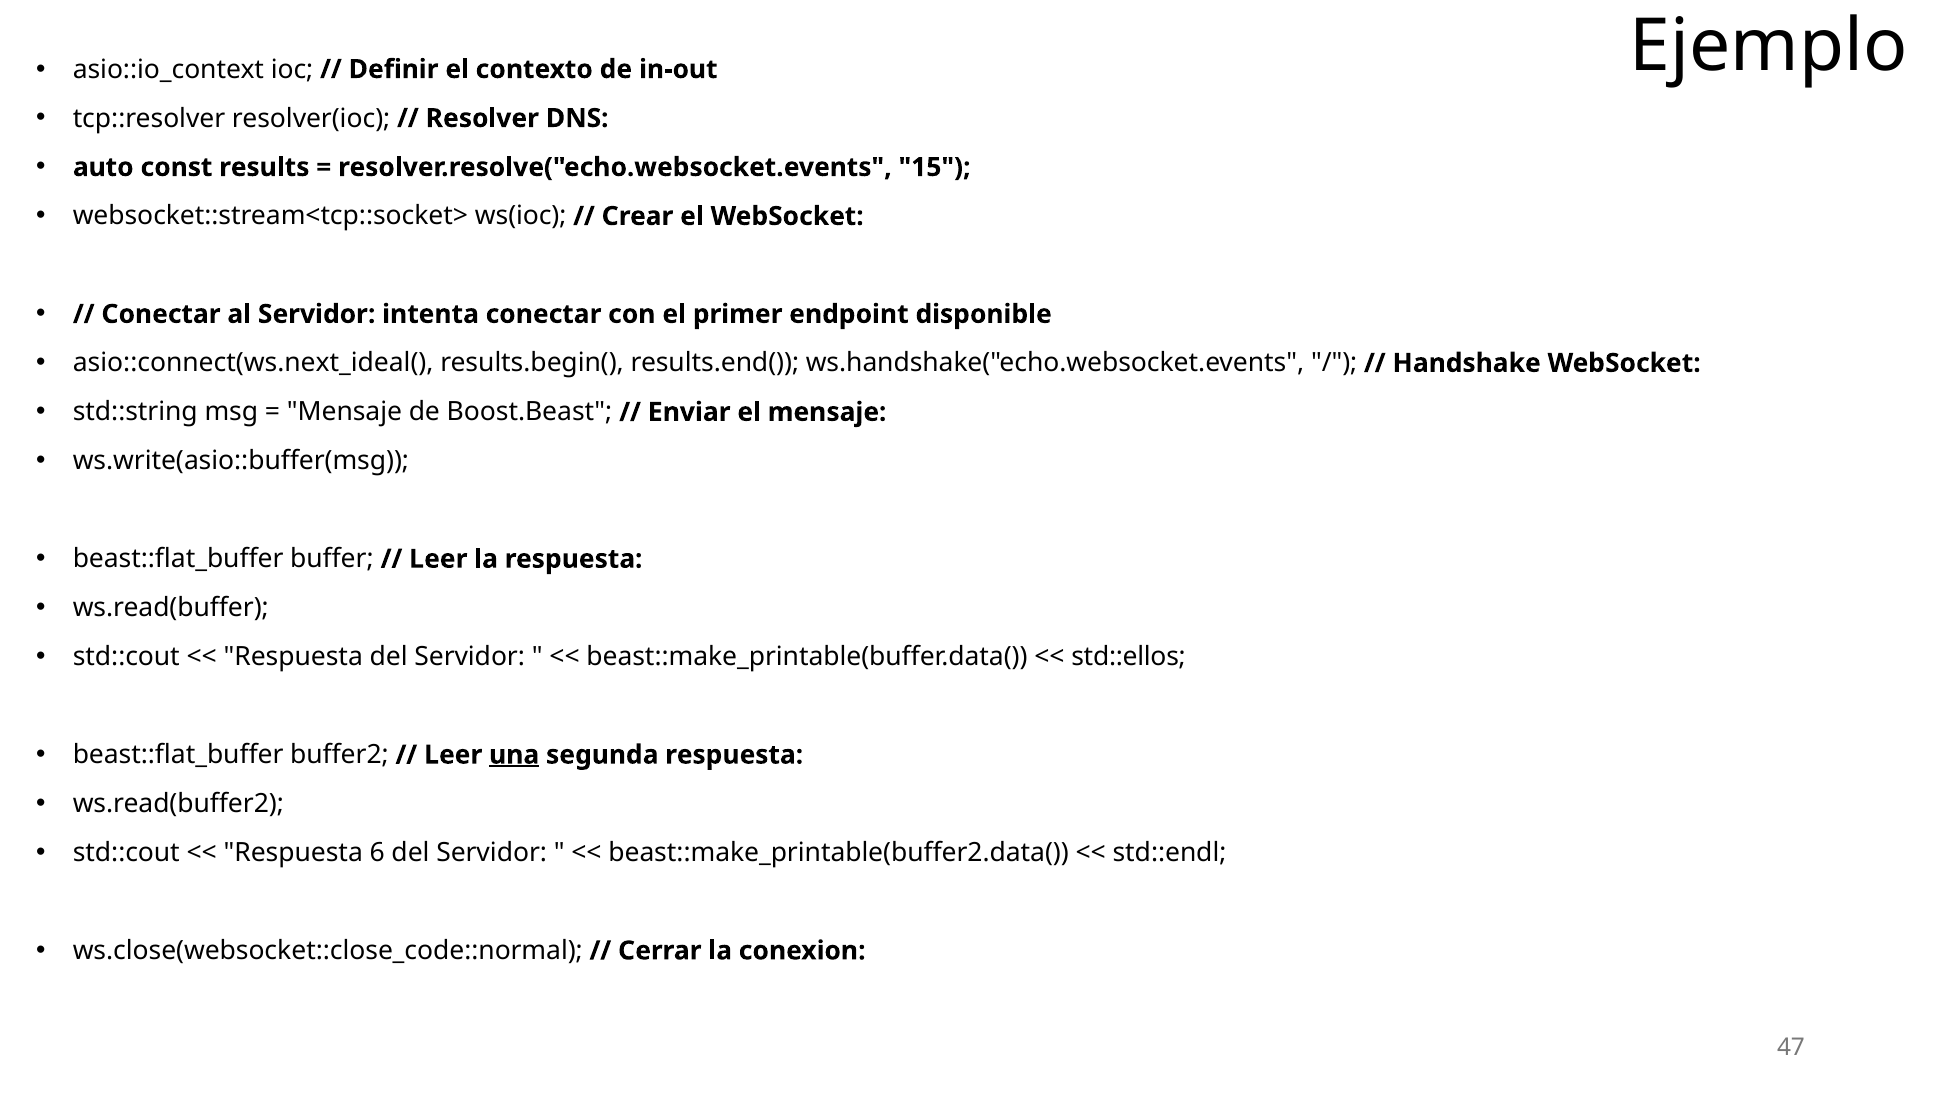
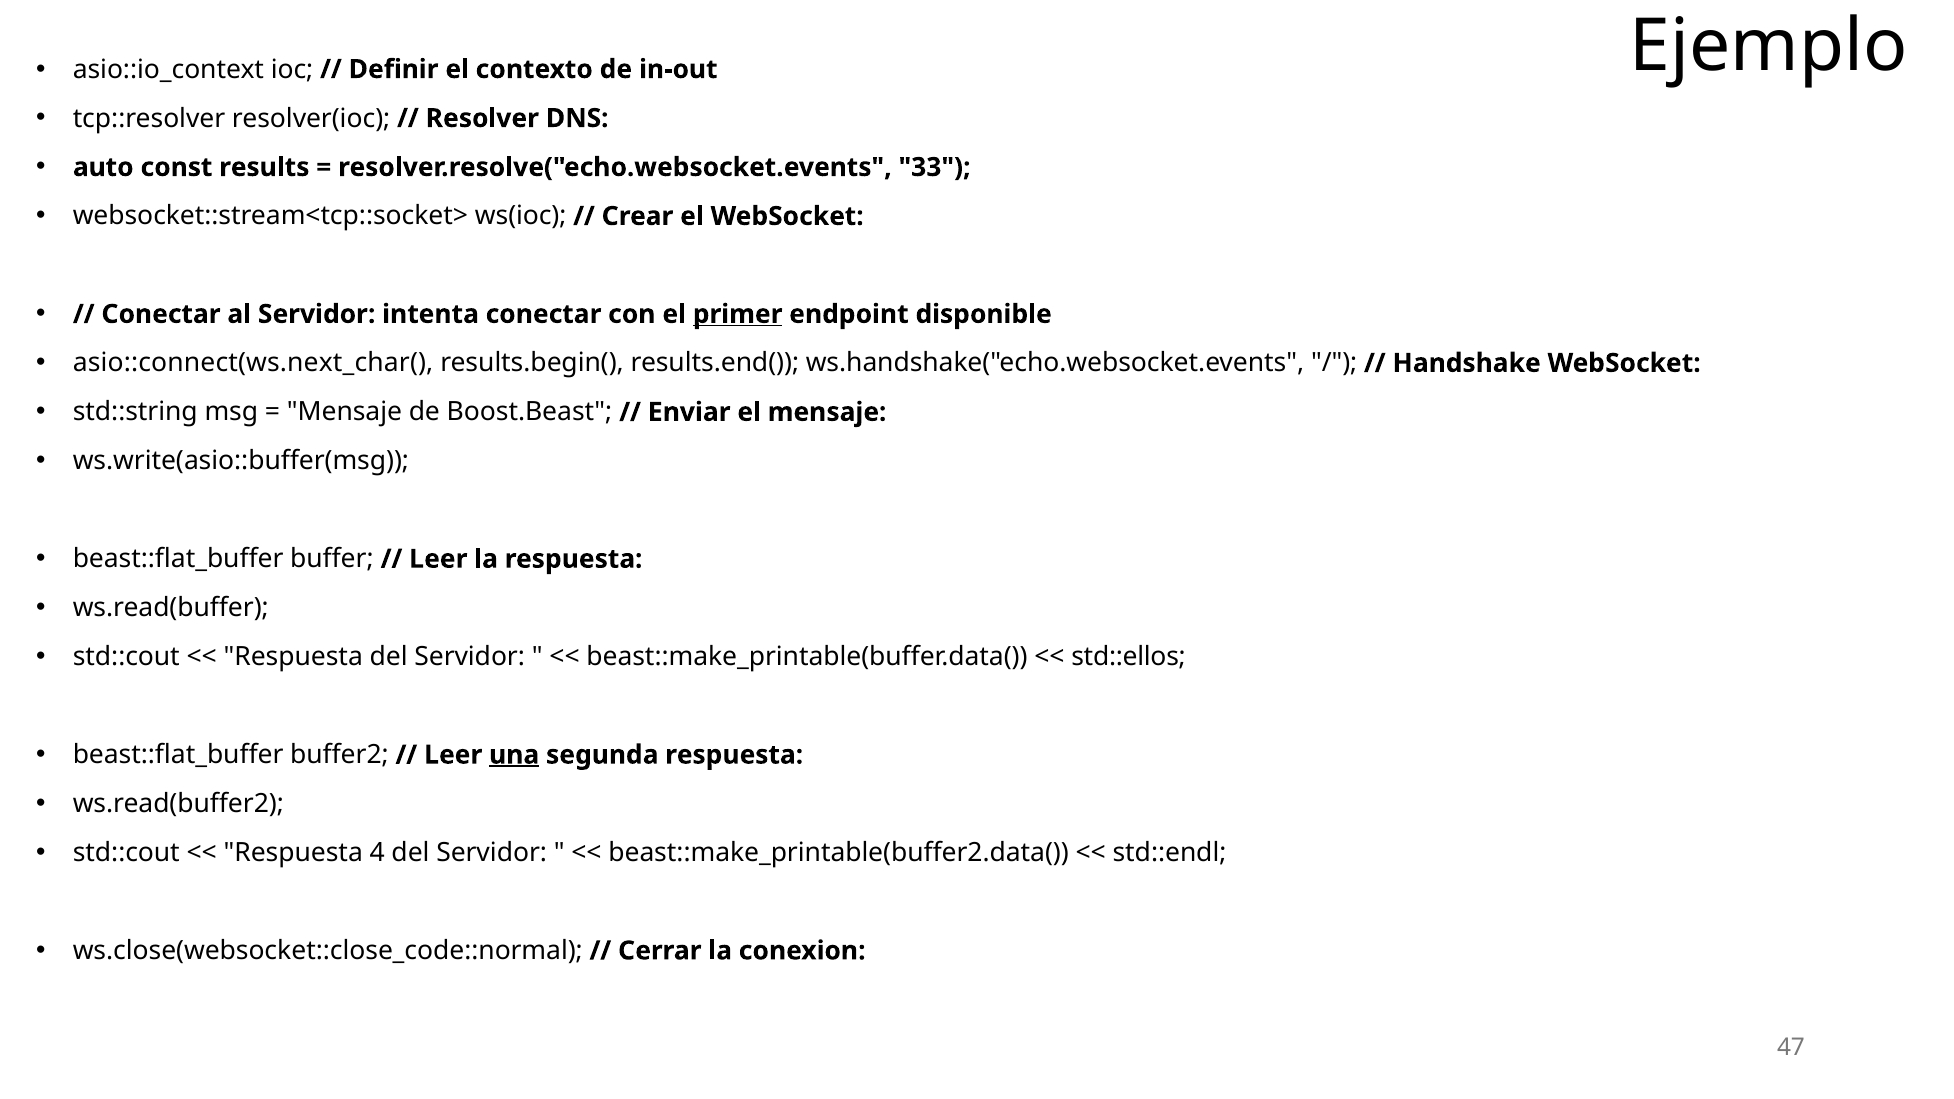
15: 15 -> 33 (935, 167)
primer underline: none -> present (738, 314)
asio::connect(ws.next_ideal(: asio::connect(ws.next_ideal( -> asio::connect(ws.next_char( (253, 363)
6: 6 -> 4 (377, 853)
